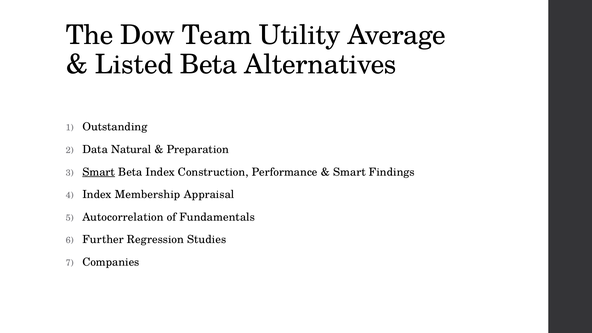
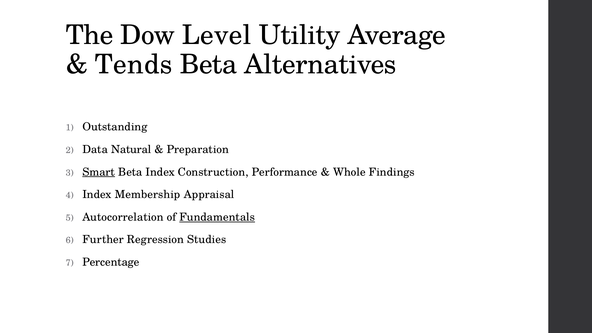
Team: Team -> Level (217, 35)
Listed: Listed -> Tends (134, 64)
Smart: Smart -> Whole (349, 172)
Fundamentals underline: none -> present (217, 217)
Companies: Companies -> Percentage (111, 262)
